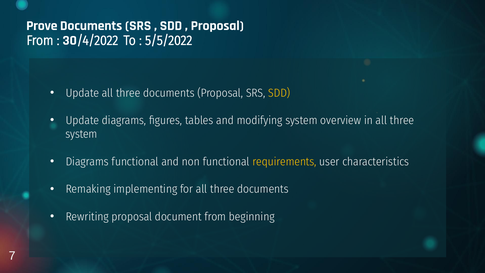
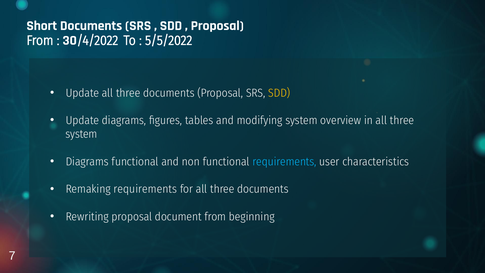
Prove: Prove -> Short (42, 26)
requirements colour: yellow -> light blue (284, 162)
Remaking implementing: implementing -> requirements (145, 189)
